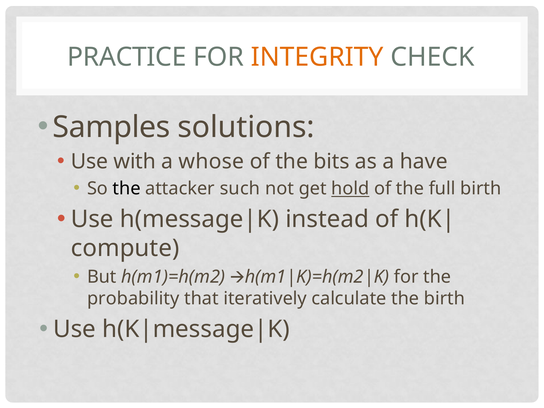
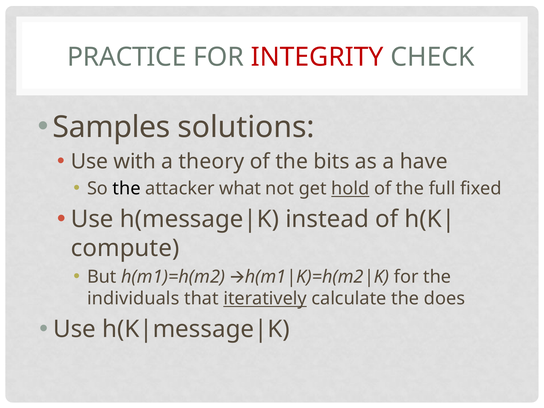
INTEGRITY colour: orange -> red (317, 57)
whose: whose -> theory (211, 162)
such: such -> what (240, 189)
full birth: birth -> fixed (481, 189)
probability: probability -> individuals (133, 299)
iteratively underline: none -> present (265, 299)
the birth: birth -> does (444, 299)
